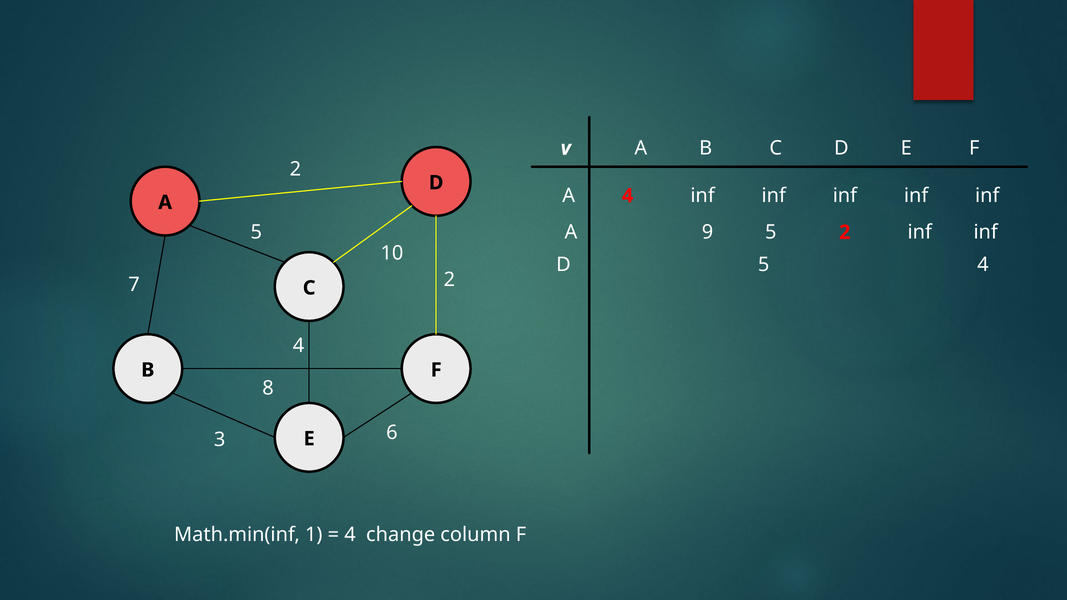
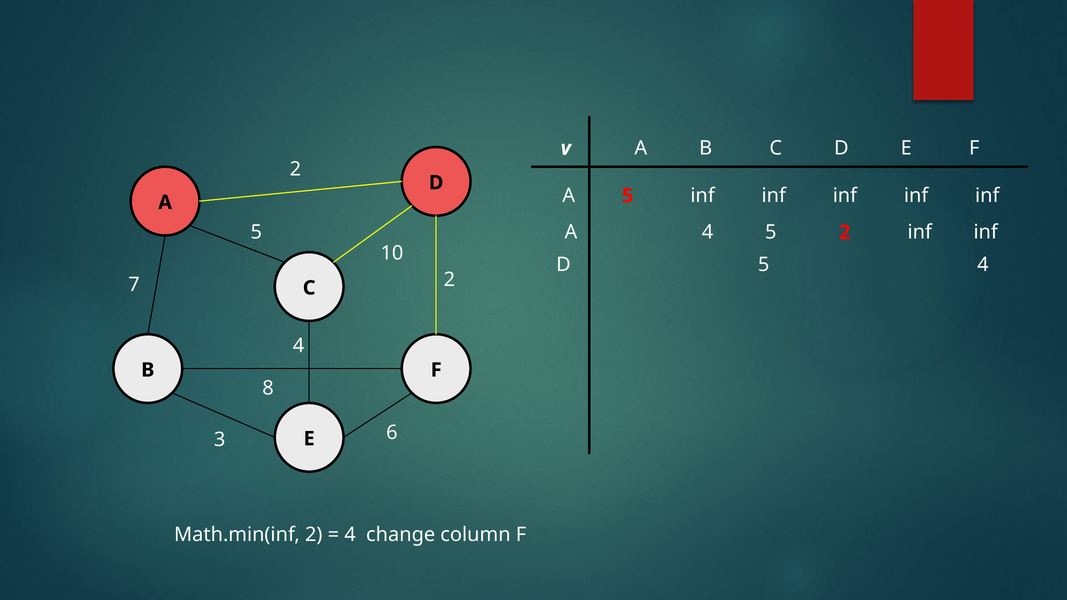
A 4: 4 -> 5 (628, 196)
A 9: 9 -> 4 (707, 232)
Math.min(inf 1: 1 -> 2 (314, 535)
